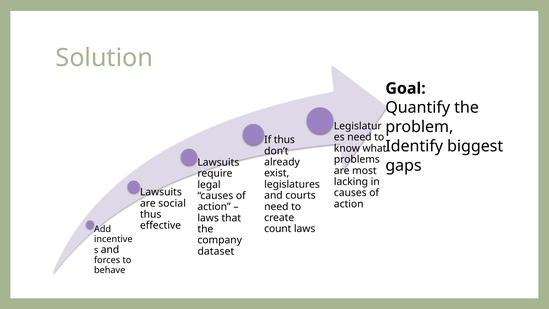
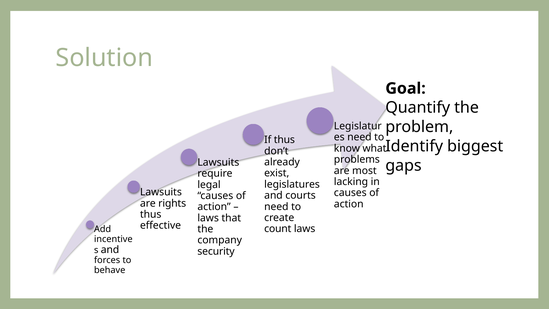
social: social -> rights (172, 203)
dataset: dataset -> security (216, 251)
